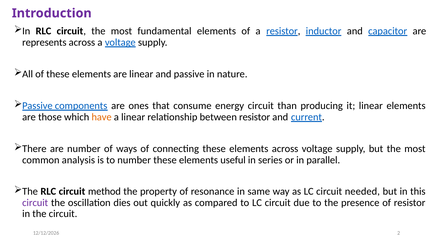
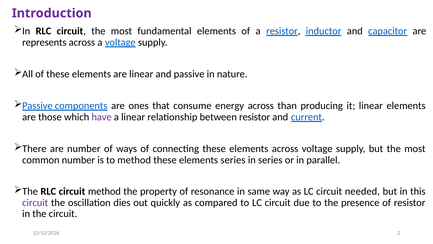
energy circuit: circuit -> across (261, 105)
have colour: orange -> purple (102, 117)
common analysis: analysis -> number (78, 160)
to number: number -> method (134, 160)
elements useful: useful -> series (233, 160)
